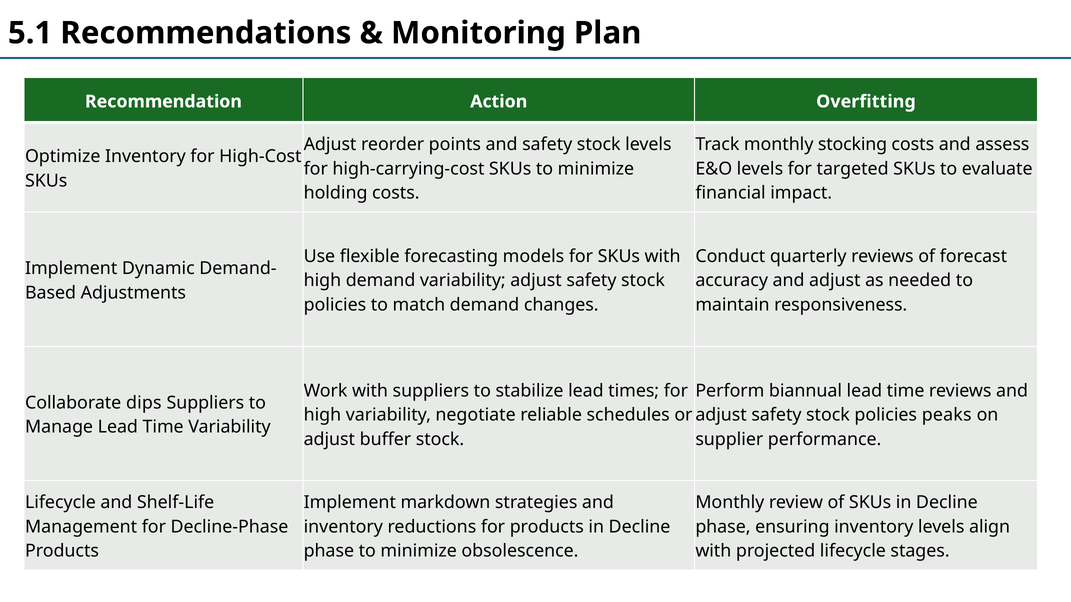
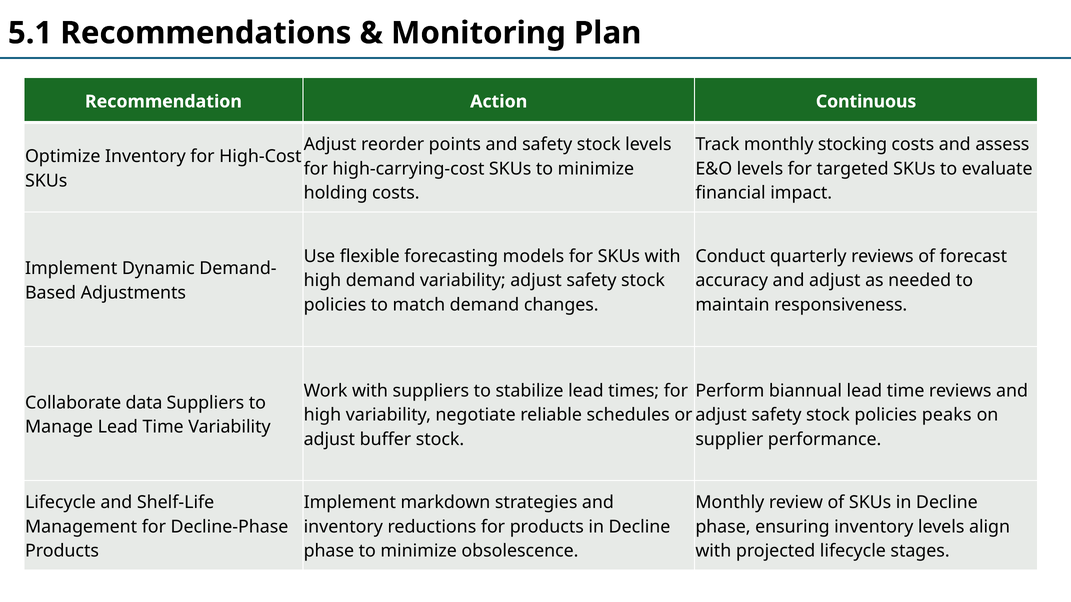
Overfitting: Overfitting -> Continuous (866, 102)
dips: dips -> data (144, 403)
